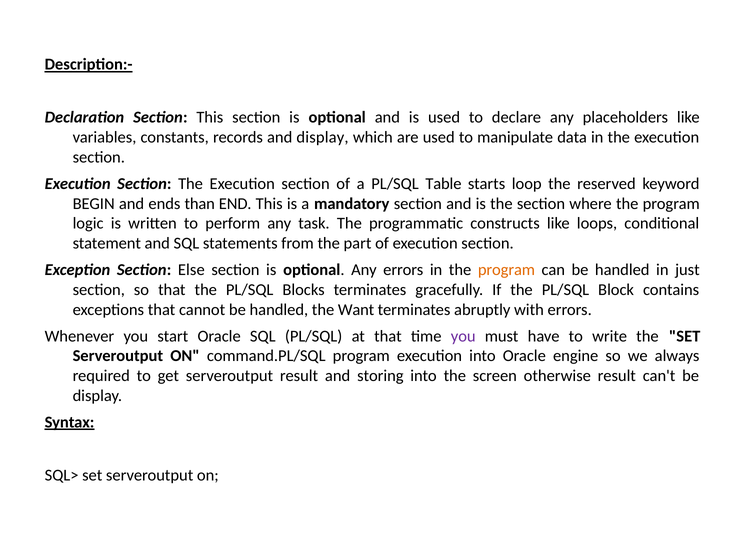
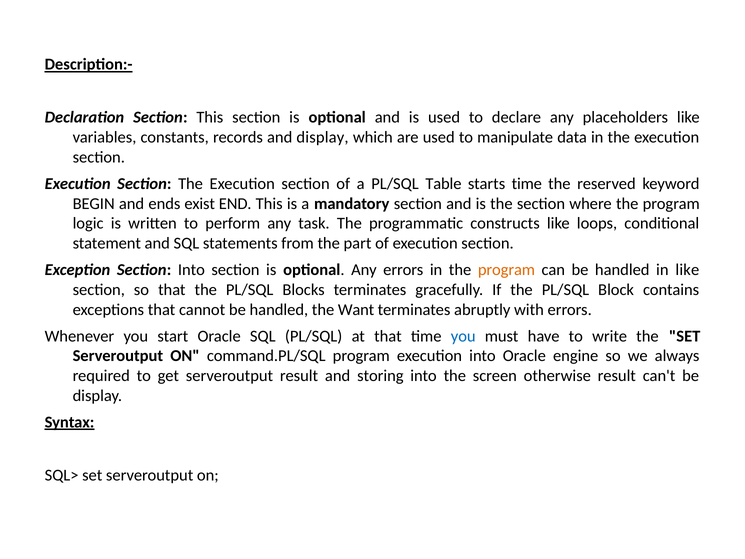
starts loop: loop -> time (527, 184)
than: than -> exist (200, 203)
Section Else: Else -> Into (191, 270)
in just: just -> like (687, 270)
you colour: purple -> blue (463, 336)
